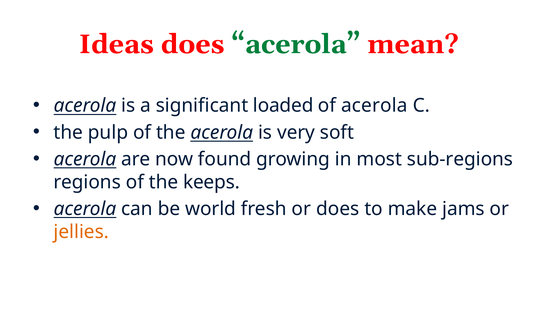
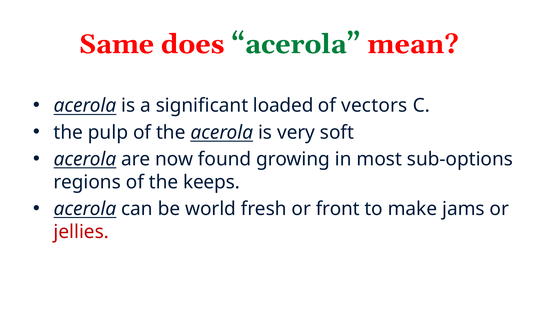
Ideas: Ideas -> Same (116, 44)
of acerola: acerola -> vectors (374, 105)
sub-regions: sub-regions -> sub-options (460, 159)
or does: does -> front (338, 208)
jellies colour: orange -> red (81, 231)
